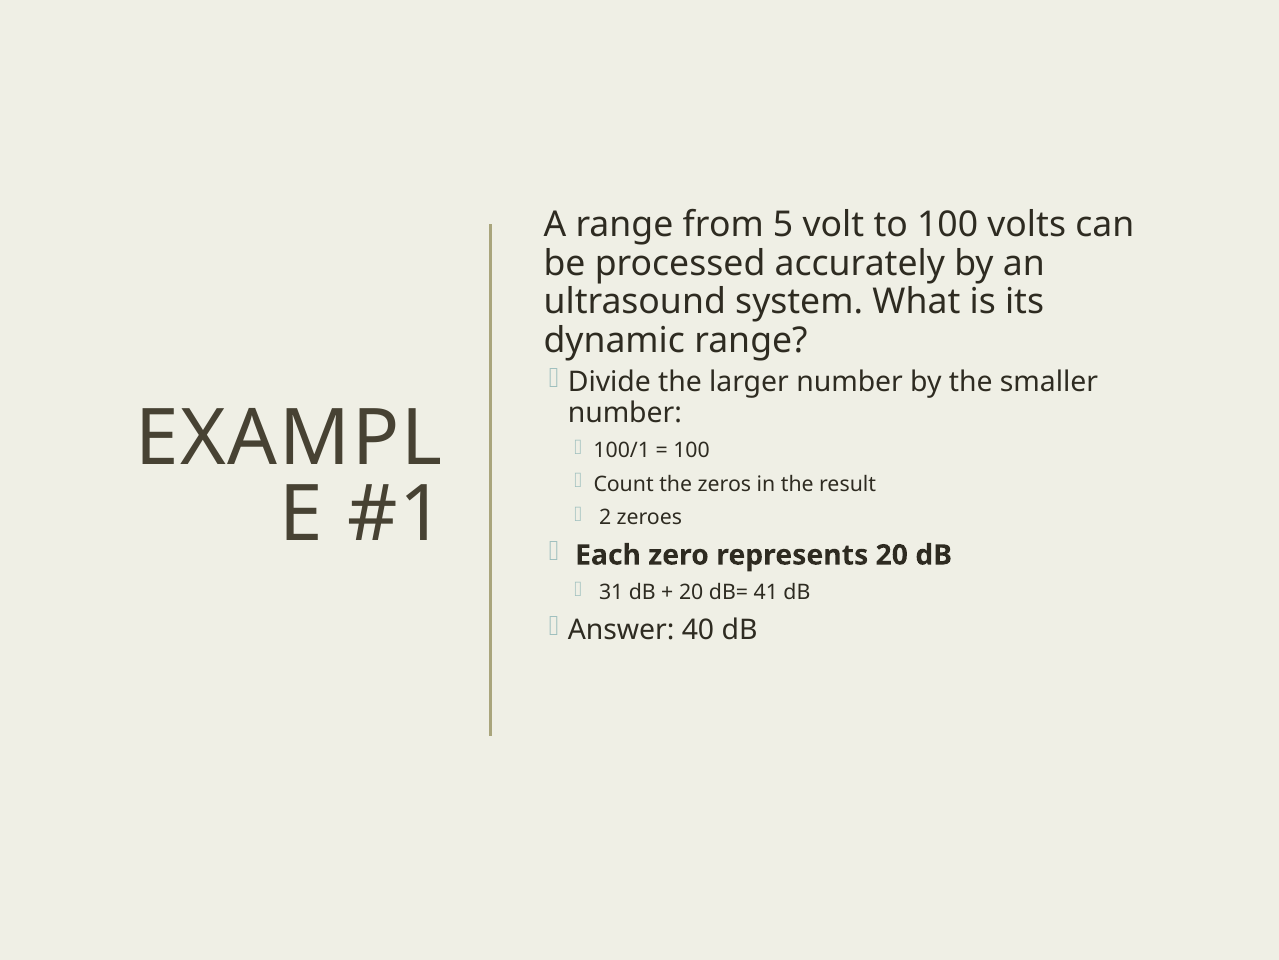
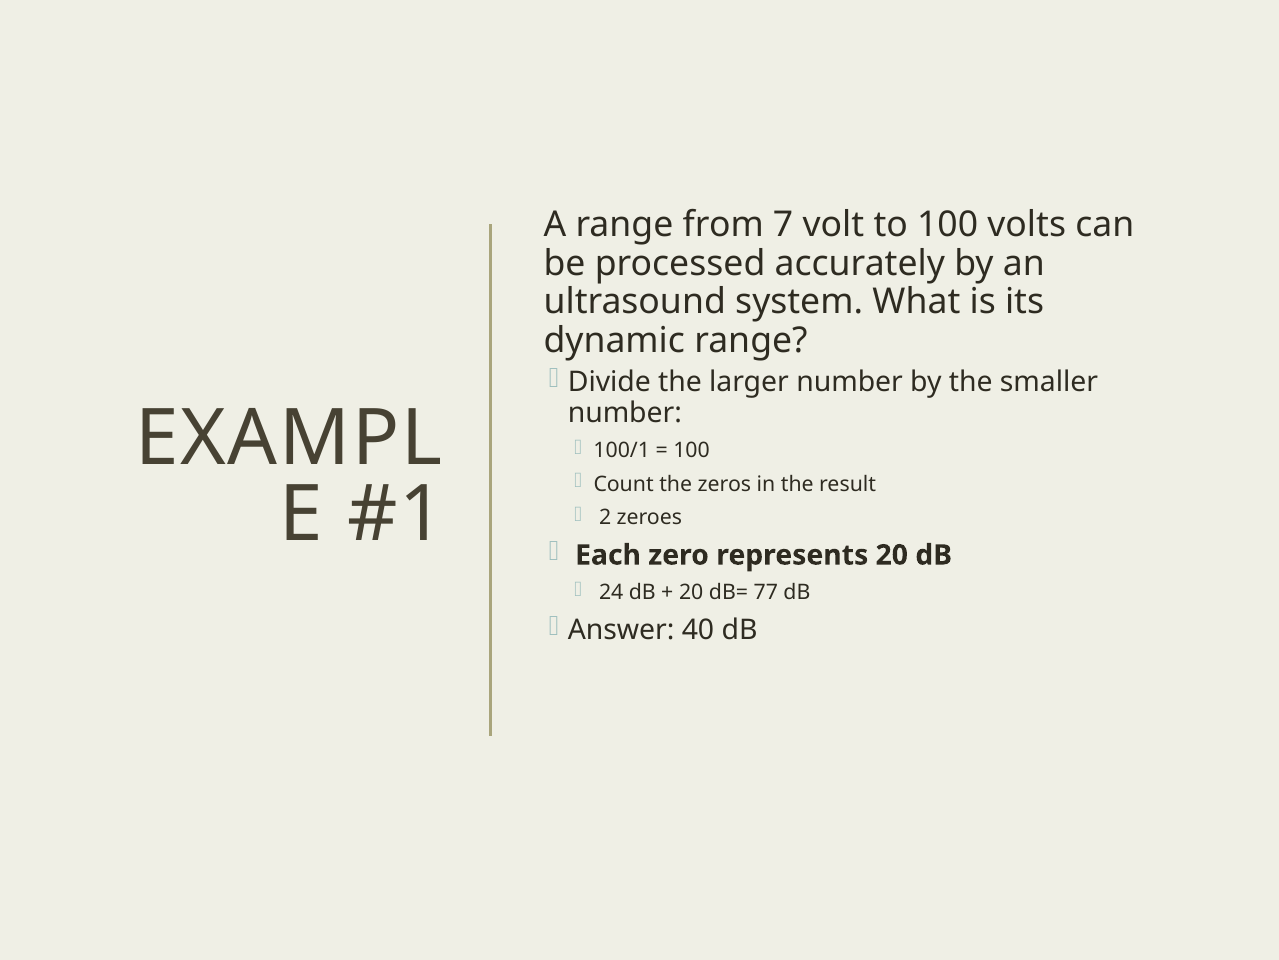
5: 5 -> 7 (783, 225)
31: 31 -> 24 (611, 592)
41: 41 -> 77 (766, 592)
